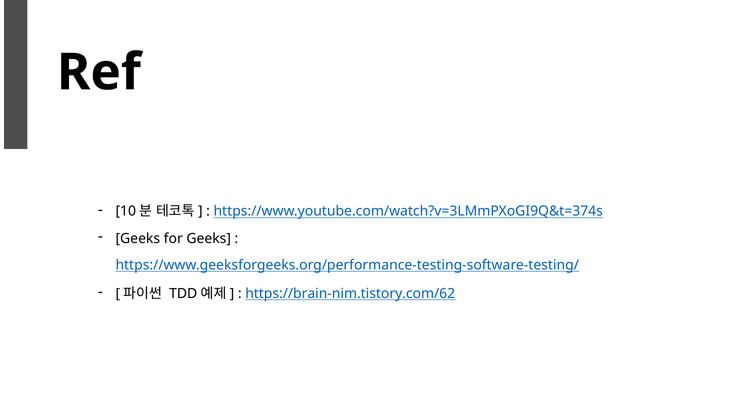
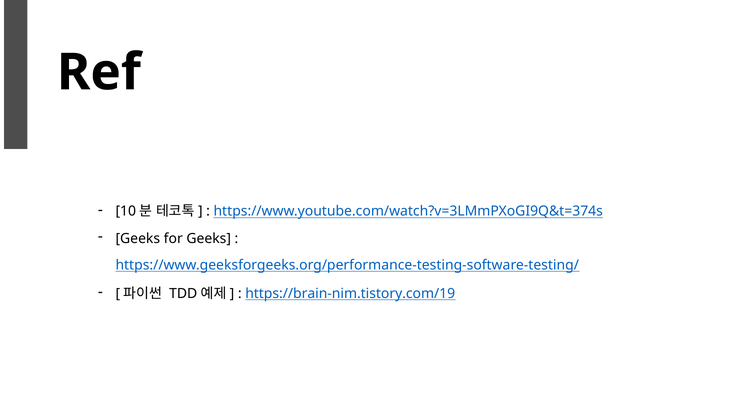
https://brain-nim.tistory.com/62: https://brain-nim.tistory.com/62 -> https://brain-nim.tistory.com/19 (350, 294)
